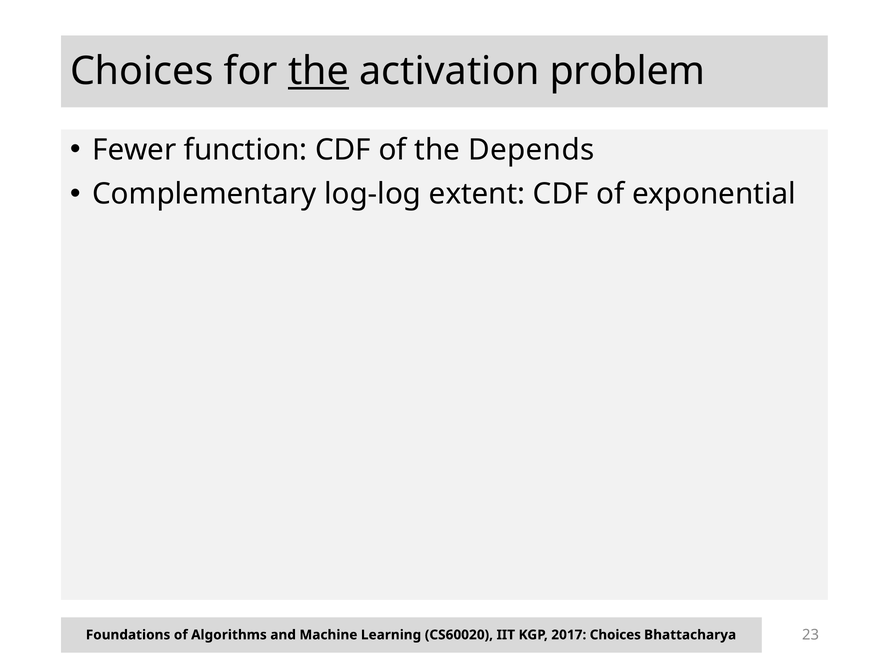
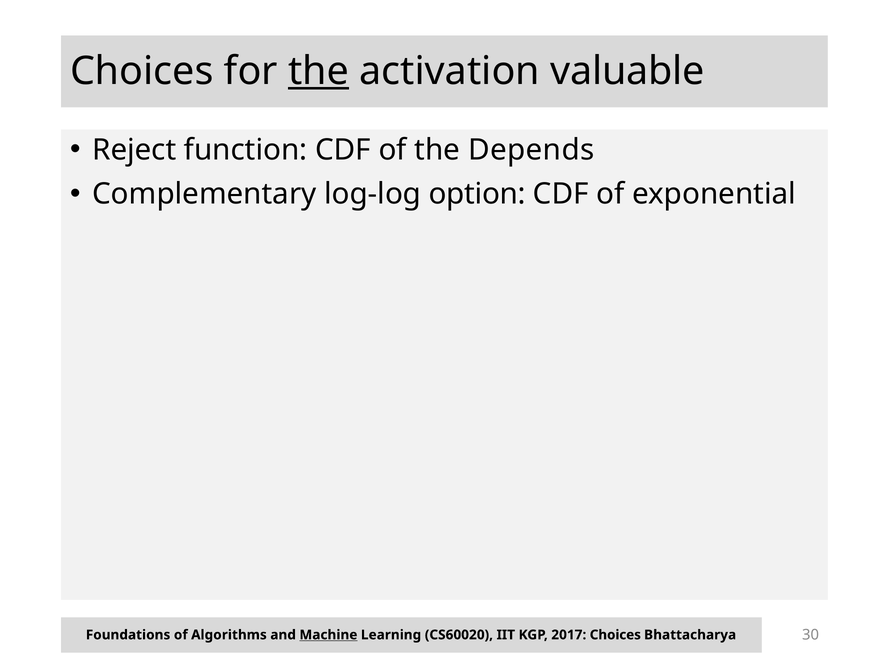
problem: problem -> valuable (627, 71)
Fewer: Fewer -> Reject (134, 150)
extent: extent -> option (477, 194)
Machine underline: none -> present (328, 636)
23: 23 -> 30 (811, 636)
